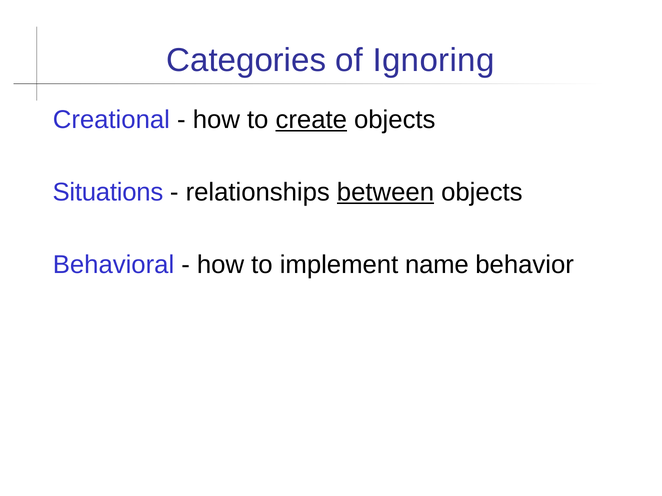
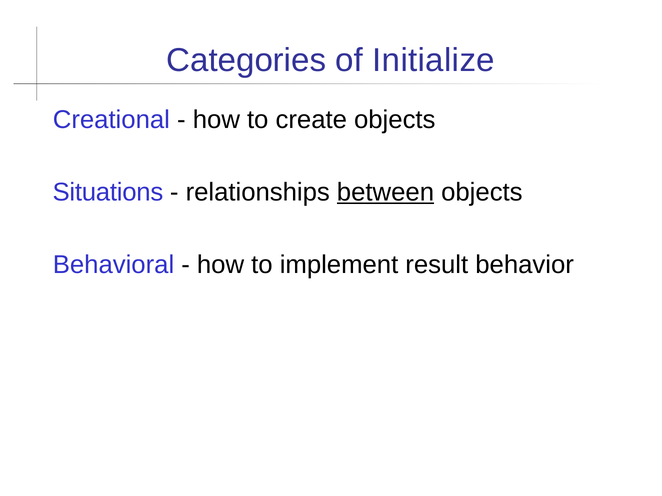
Ignoring: Ignoring -> Initialize (434, 60)
create underline: present -> none (311, 120)
name: name -> result (437, 265)
